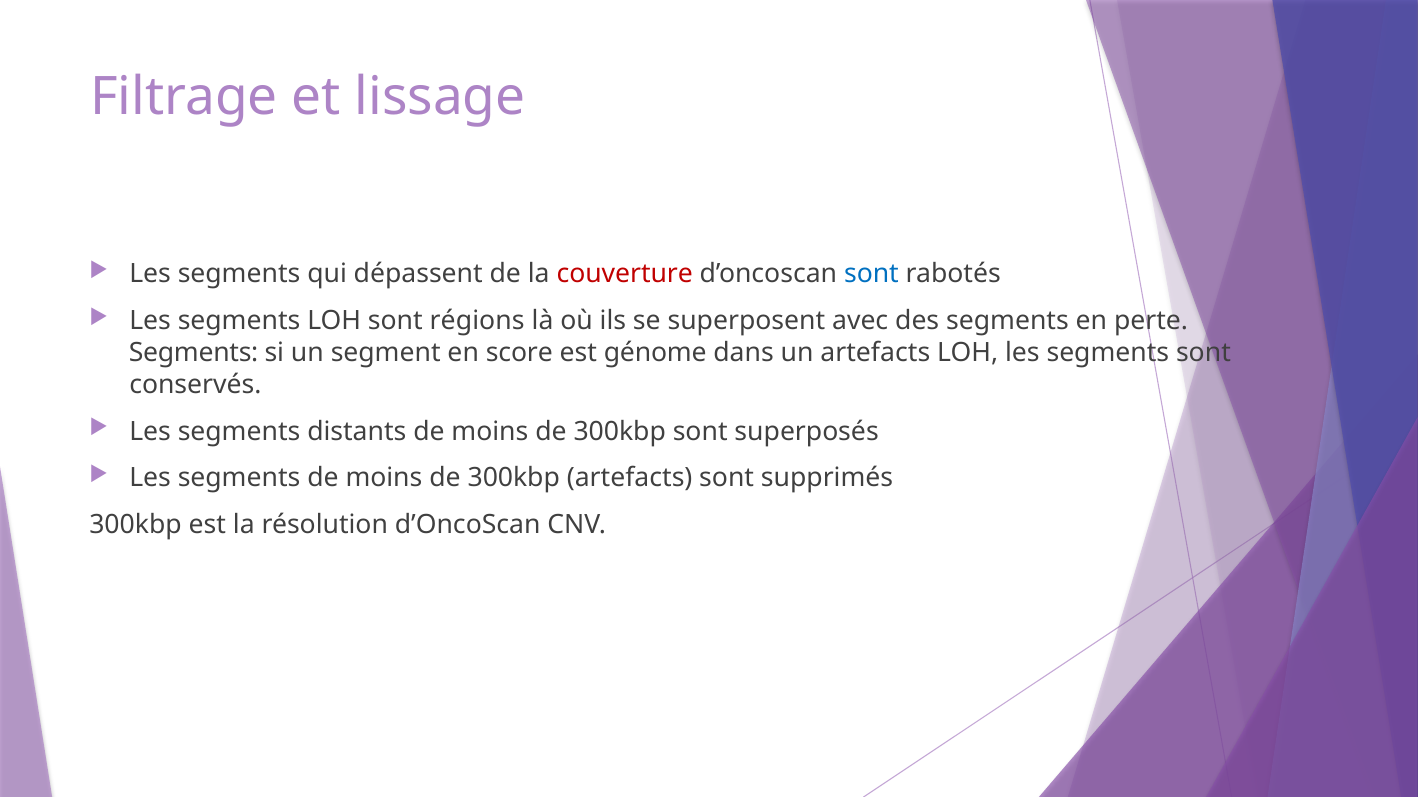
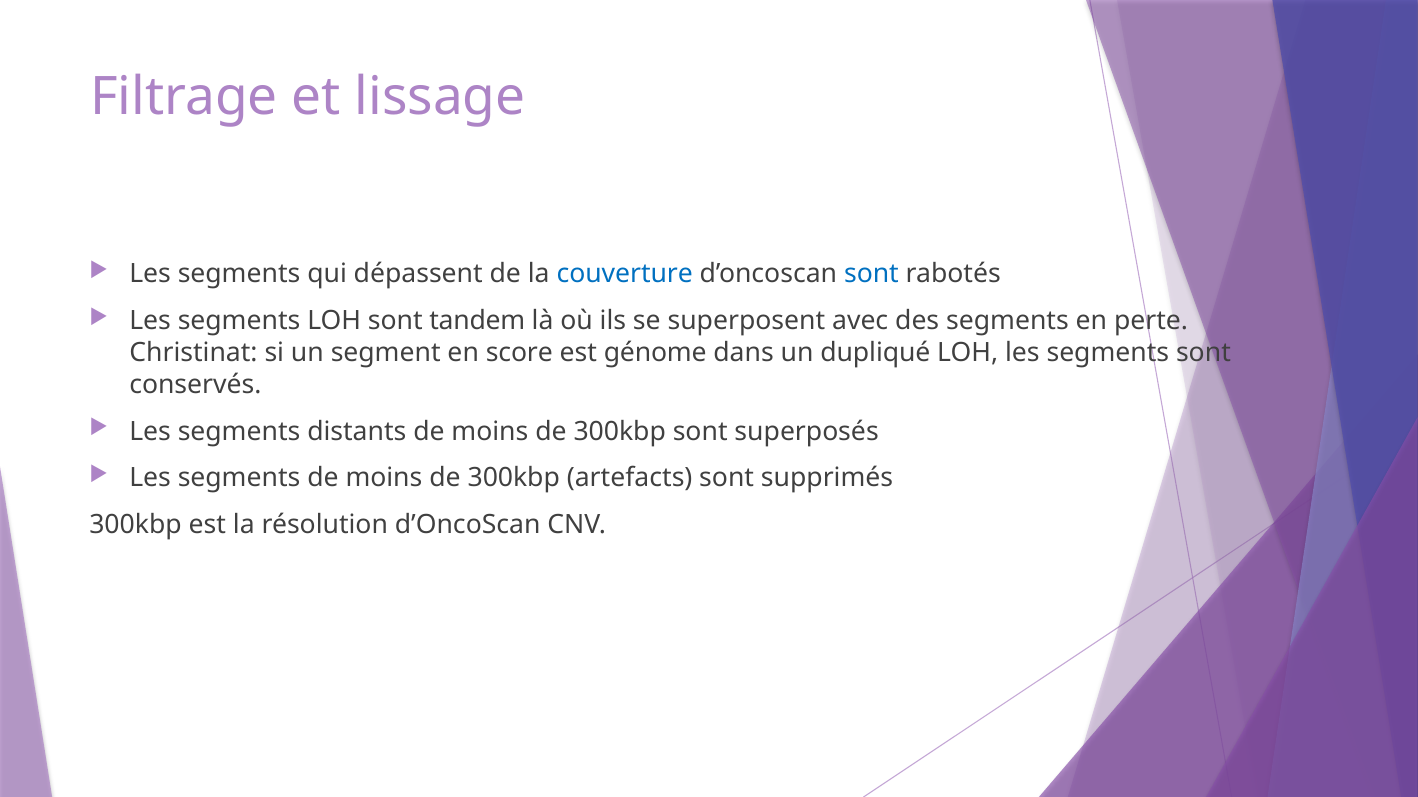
couverture colour: red -> blue (625, 274)
régions: régions -> tandem (477, 321)
Segments: Segments -> Christinat (193, 353)
un artefacts: artefacts -> dupliqué (875, 353)
